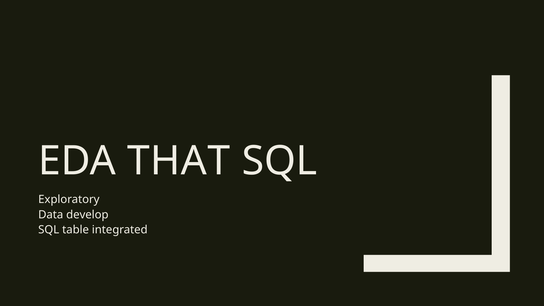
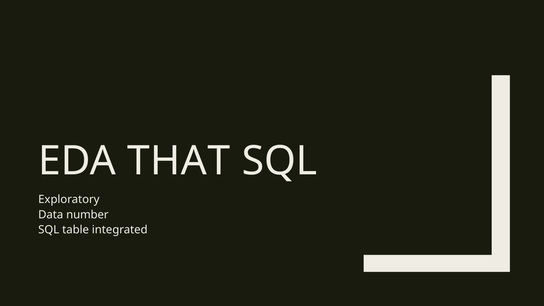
develop: develop -> number (87, 215)
